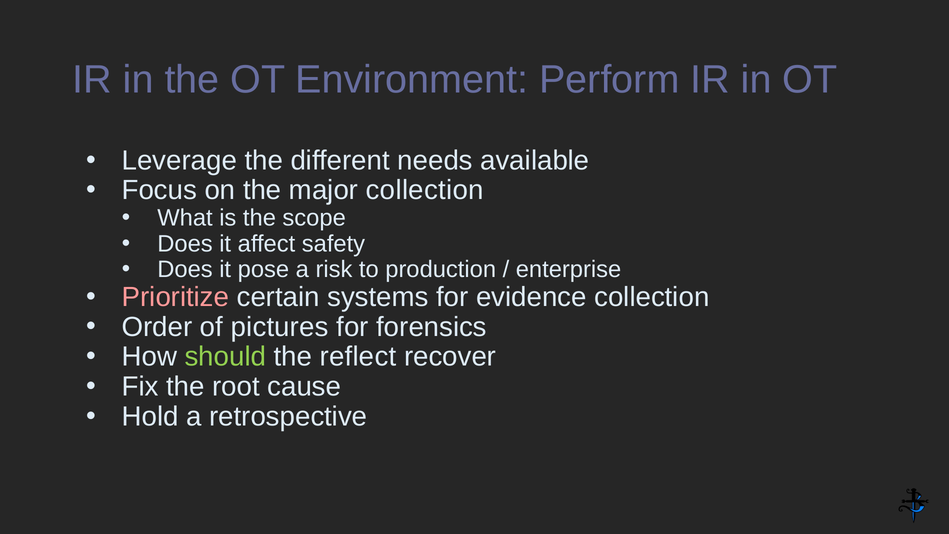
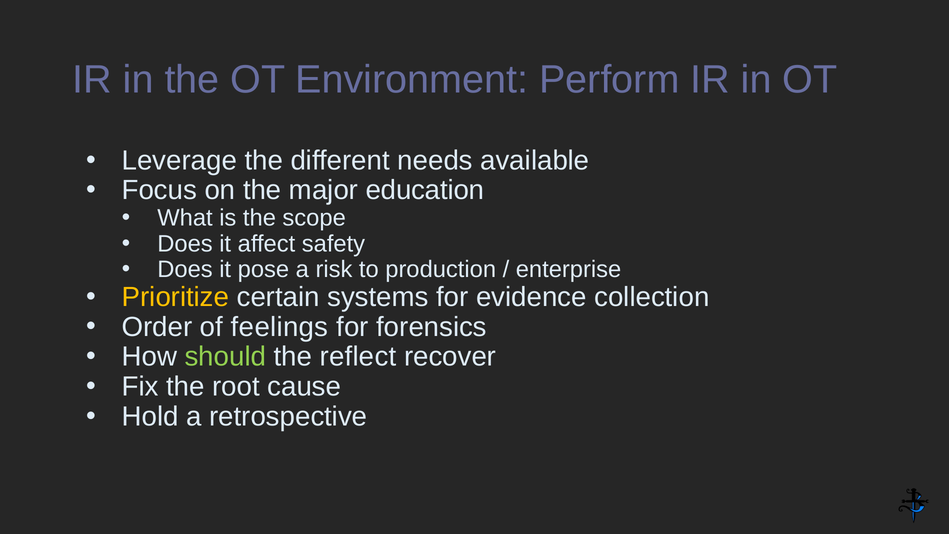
major collection: collection -> education (425, 190)
Prioritize colour: pink -> yellow (175, 297)
pictures: pictures -> feelings (280, 327)
